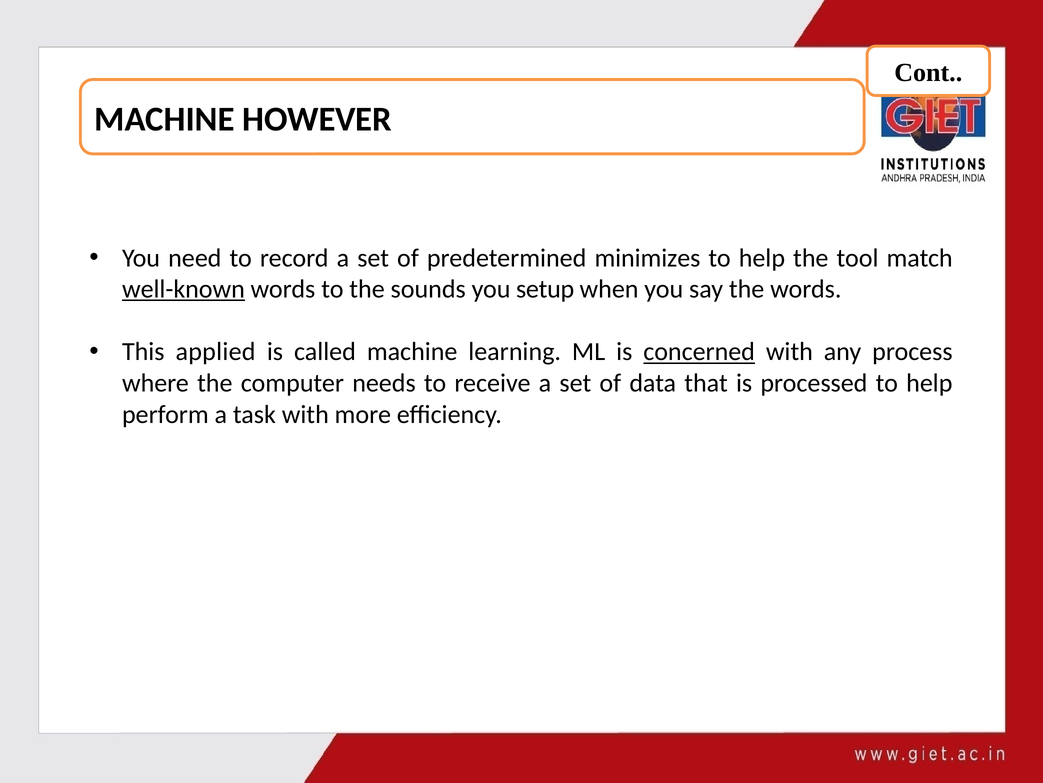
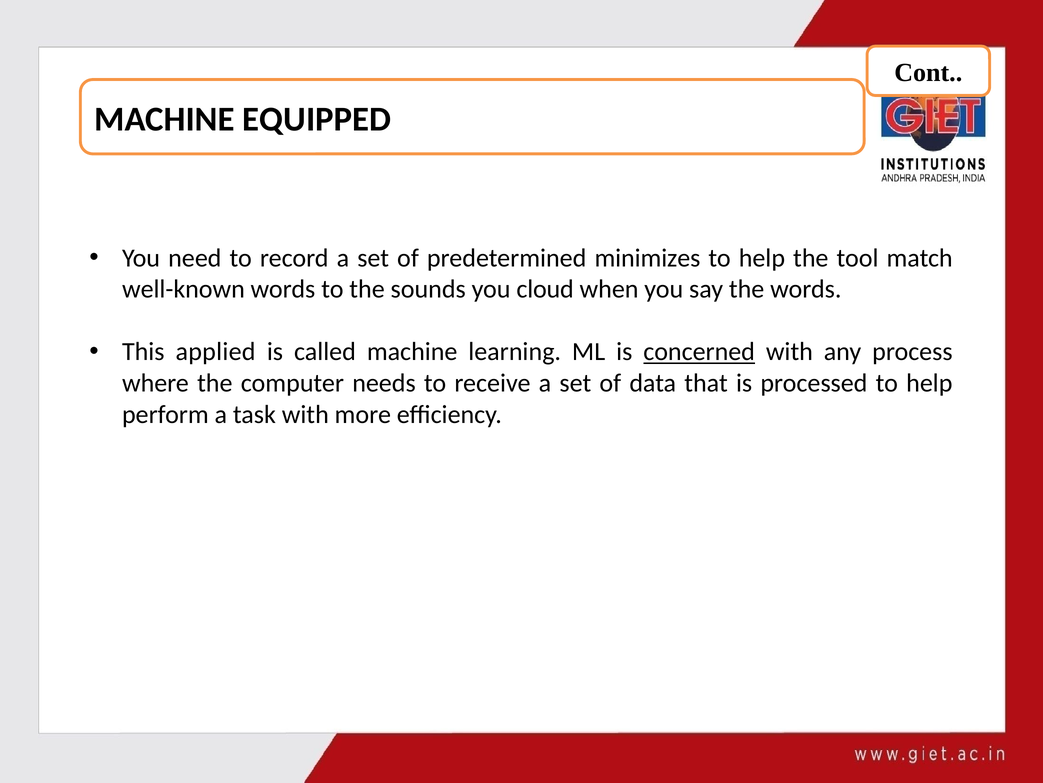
HOWEVER: HOWEVER -> EQUIPPED (317, 119)
well-known underline: present -> none (183, 289)
setup: setup -> cloud (545, 289)
